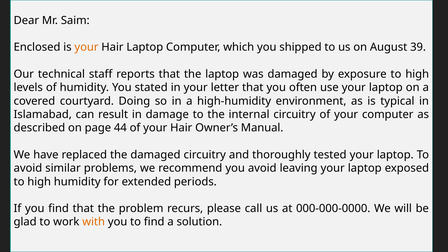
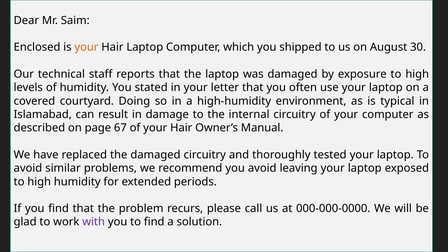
39: 39 -> 30 (418, 47)
44: 44 -> 67 (120, 128)
with colour: orange -> purple (94, 222)
